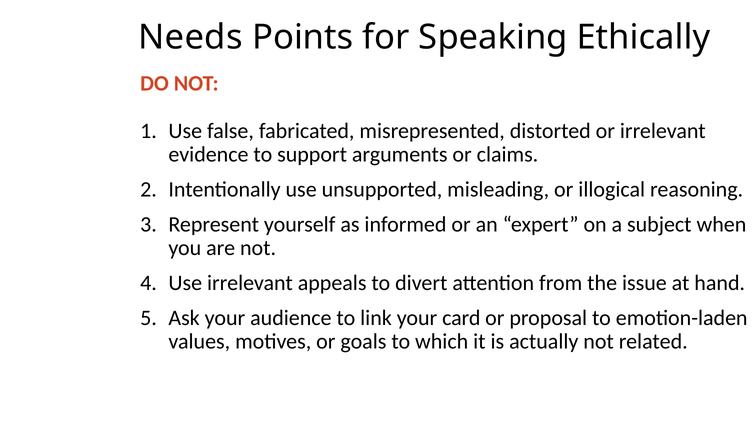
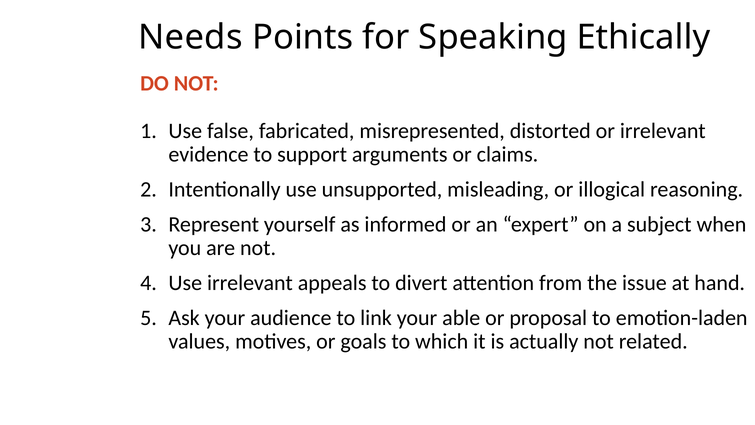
card: card -> able (461, 318)
